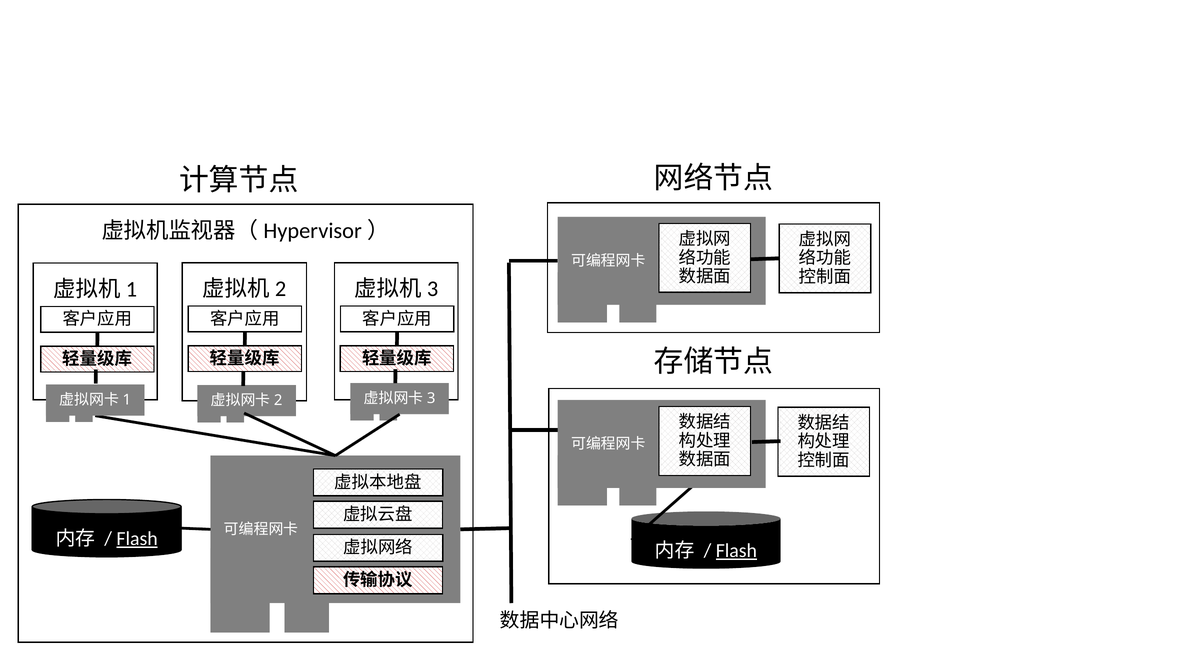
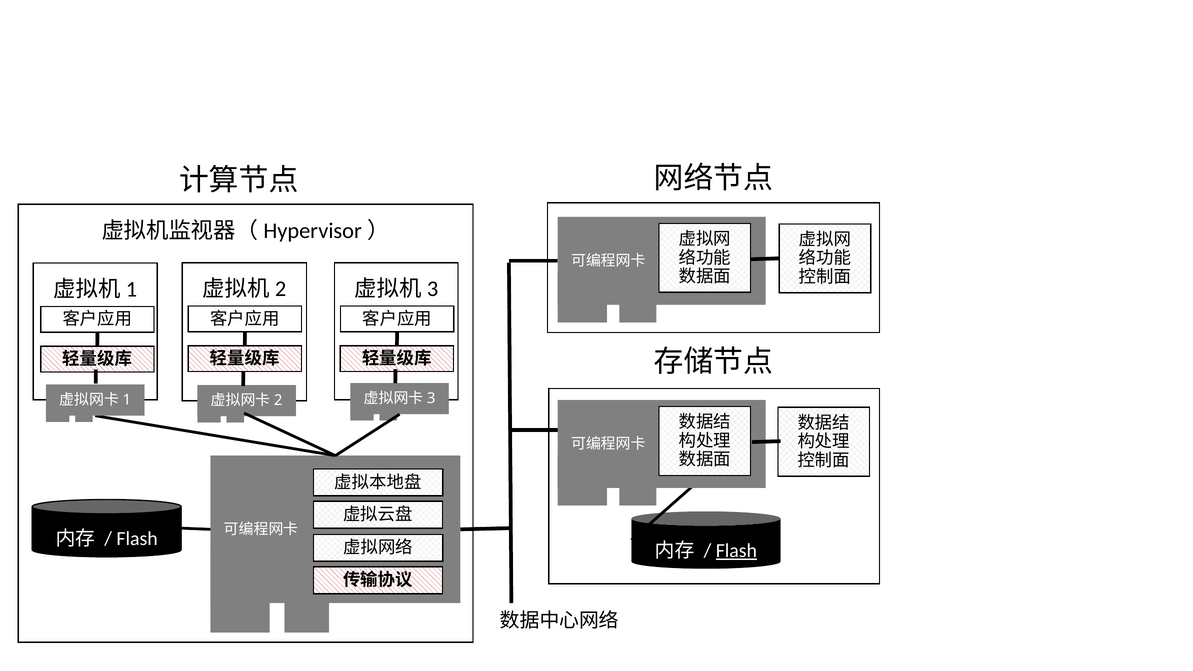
Flash underline: present -> none (137, 539)
